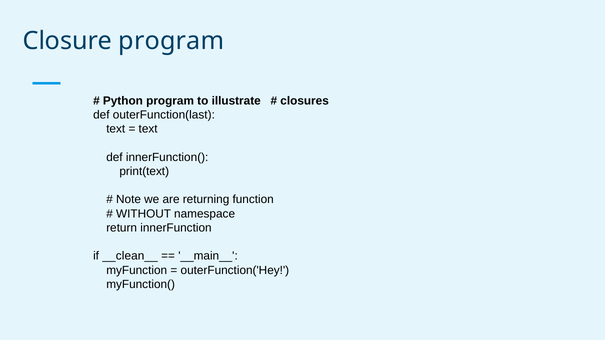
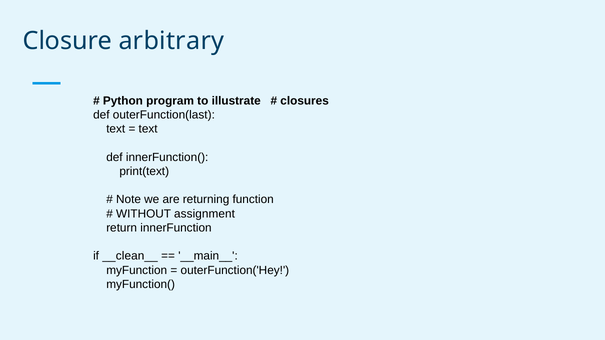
Closure program: program -> arbitrary (171, 41)
namespace: namespace -> assignment (205, 214)
